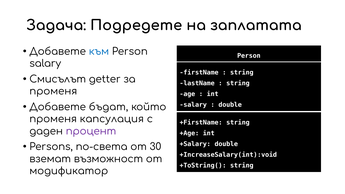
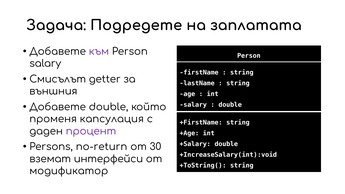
към colour: blue -> purple (99, 52)
променя: променя -> външния (53, 91)
Добавете бъдат: бъдат -> double (109, 107)
по-света: по-света -> по-return (102, 147)
възможност: възможност -> интерфейси (108, 159)
